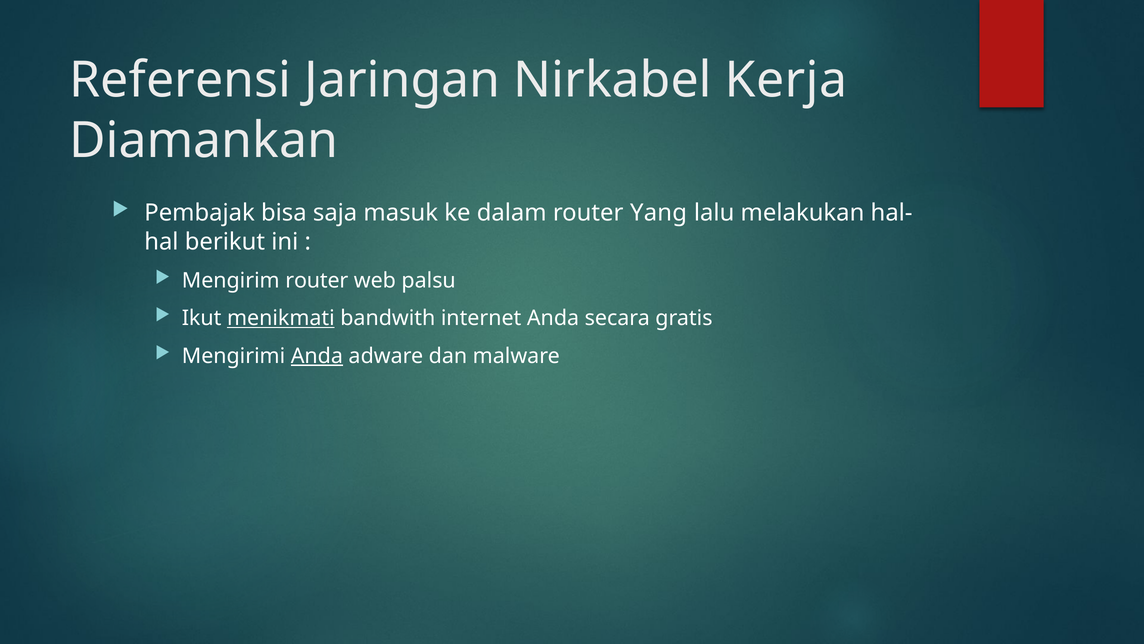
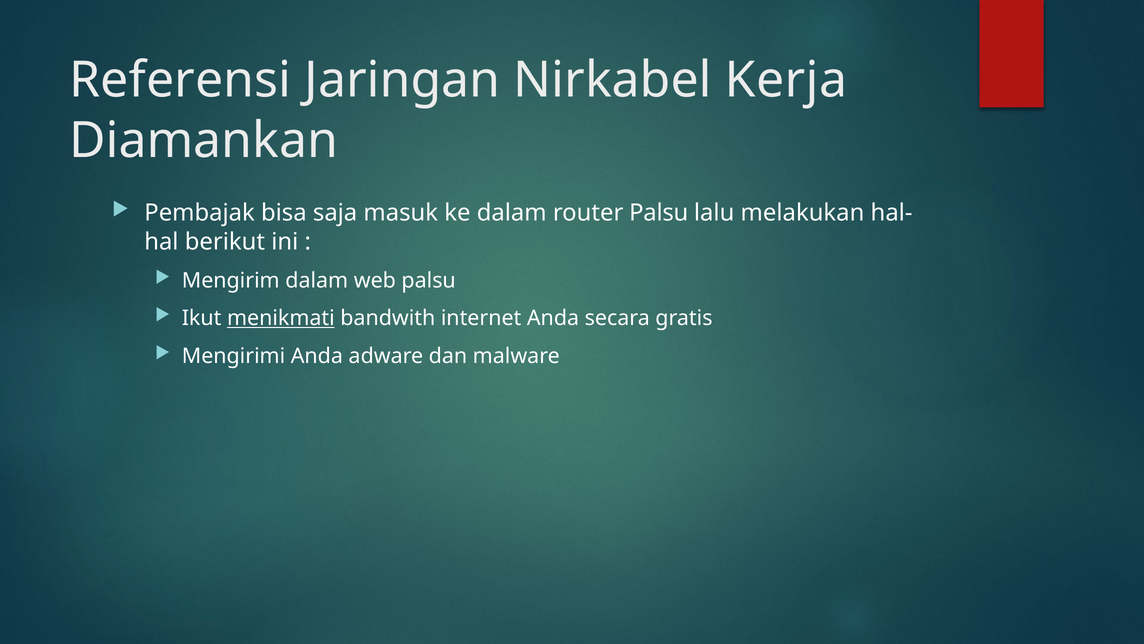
router Yang: Yang -> Palsu (659, 213)
Mengirim router: router -> dalam (317, 280)
Anda underline: present -> none (317, 356)
